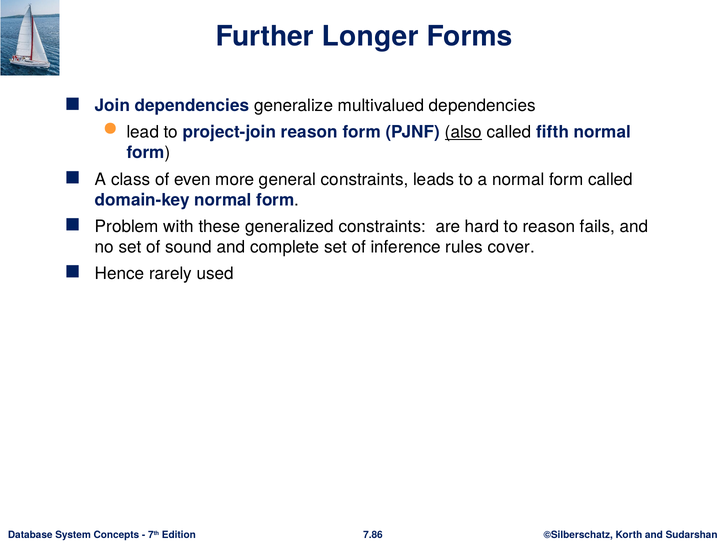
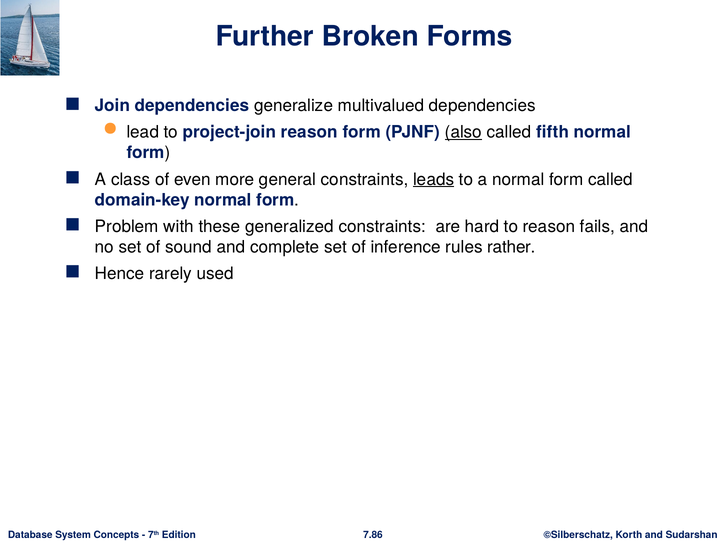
Longer: Longer -> Broken (370, 37)
leads underline: none -> present (434, 179)
cover: cover -> rather (512, 247)
